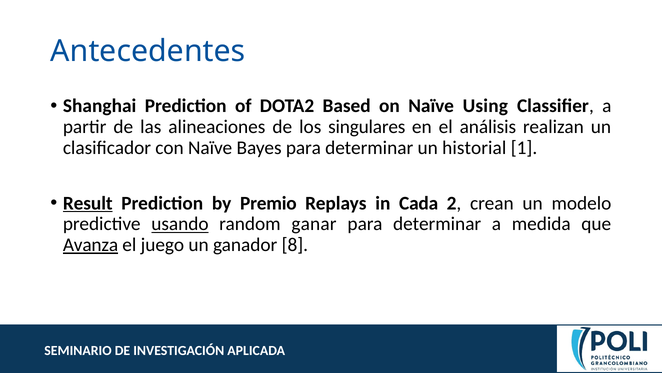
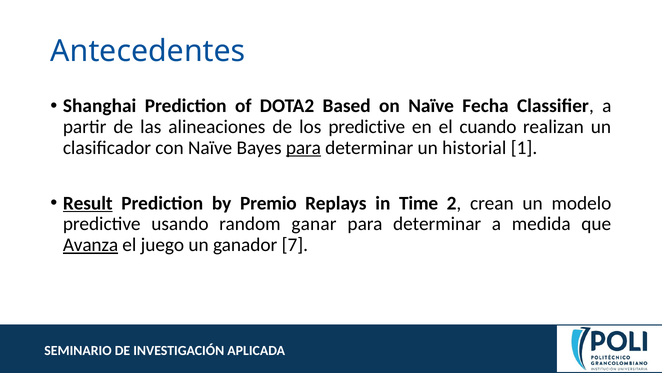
Using: Using -> Fecha (485, 106)
los singulares: singulares -> predictive (367, 127)
análisis: análisis -> cuando (488, 127)
para underline: none -> present (303, 147)
Cada: Cada -> Time (419, 203)
usando underline: present -> none (180, 224)
8: 8 -> 7 (295, 244)
